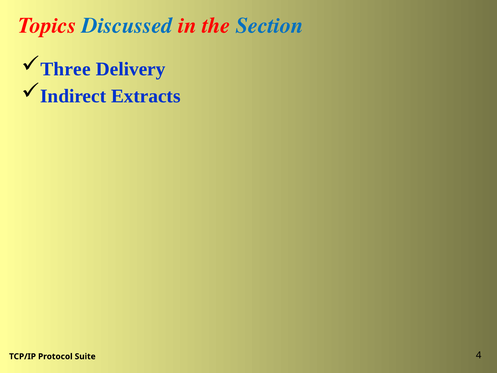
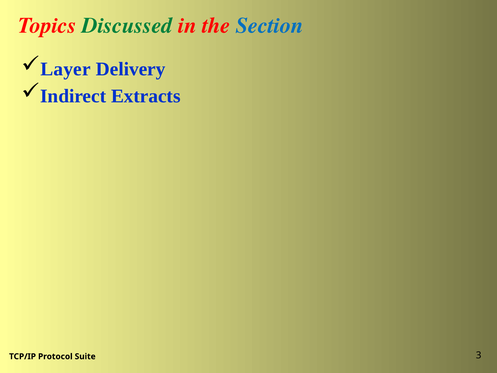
Discussed colour: blue -> green (127, 26)
Three: Three -> Layer (66, 69)
4: 4 -> 3 (479, 355)
